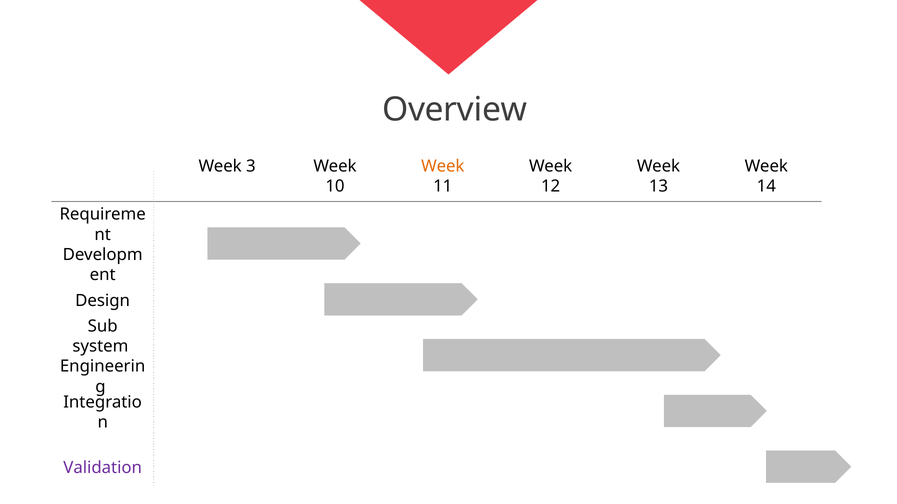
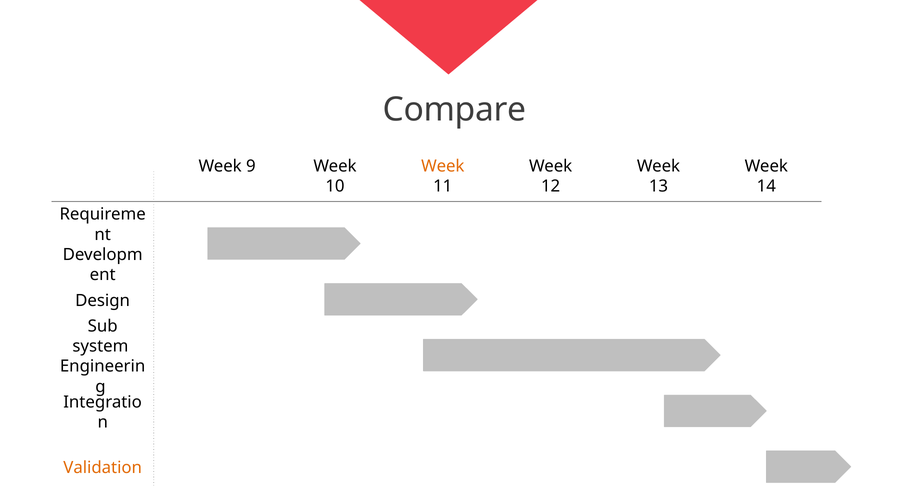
Overview: Overview -> Compare (455, 110)
3: 3 -> 9 (251, 166)
Validation colour: purple -> orange (103, 468)
